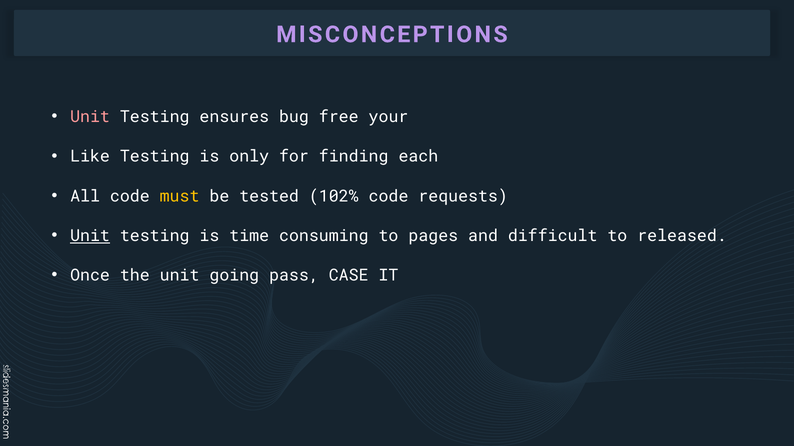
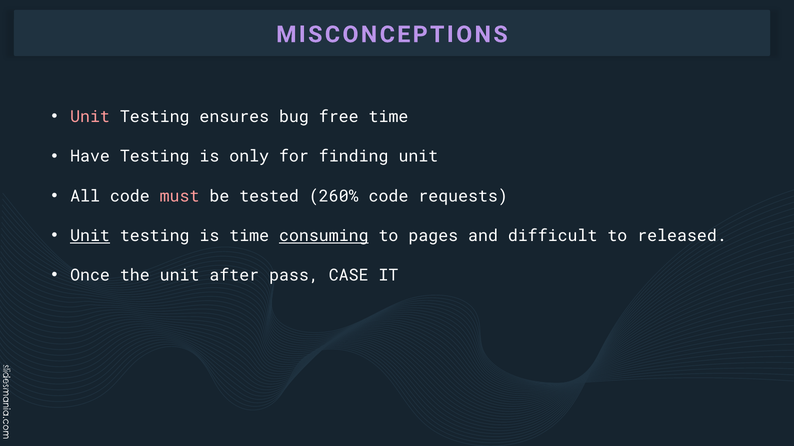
free your: your -> time (389, 117)
Like: Like -> Have (90, 157)
finding each: each -> unit (418, 157)
must colour: yellow -> pink (180, 196)
102%: 102% -> 260% (334, 196)
consuming underline: none -> present (324, 236)
going: going -> after (234, 276)
